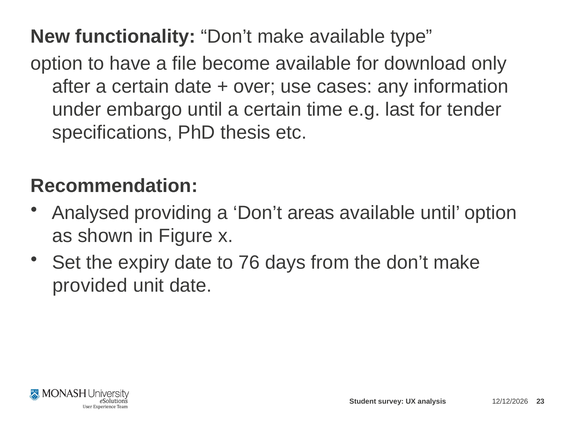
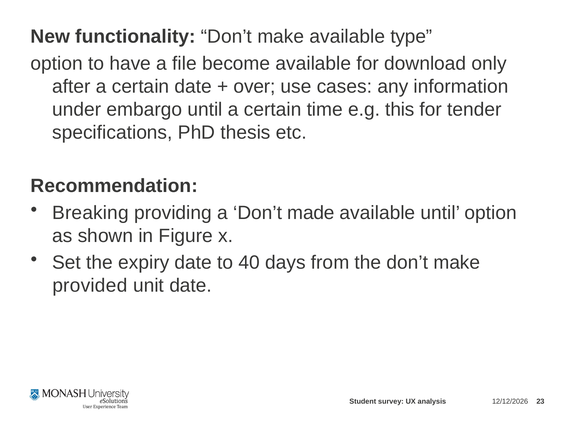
last: last -> this (400, 109)
Analysed: Analysed -> Breaking (90, 213)
areas: areas -> made (311, 213)
76: 76 -> 40 (249, 263)
